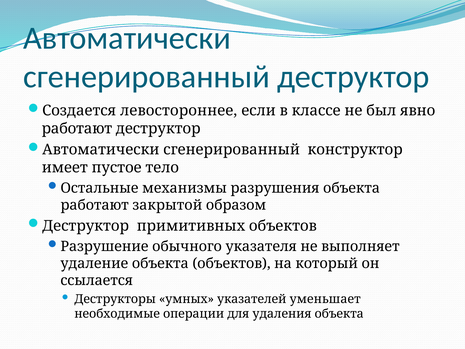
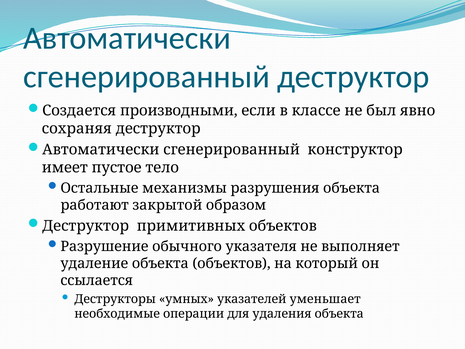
левостороннее: левостороннее -> производными (179, 111)
работают: работают -> сохраняя (77, 128)
